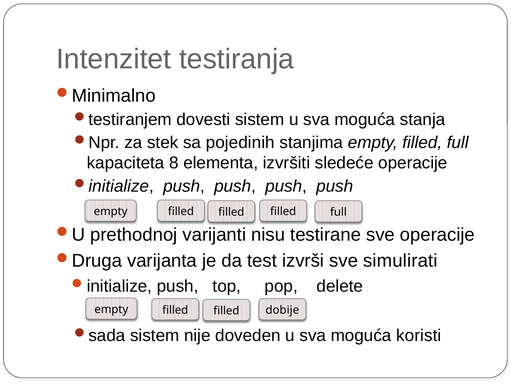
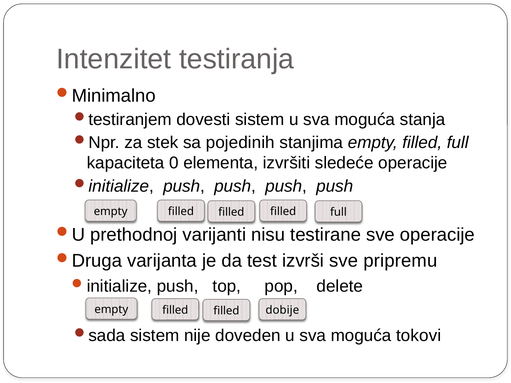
8: 8 -> 0 (174, 163)
simulirati: simulirati -> pripremu (400, 261)
koristi: koristi -> tokovi (419, 336)
